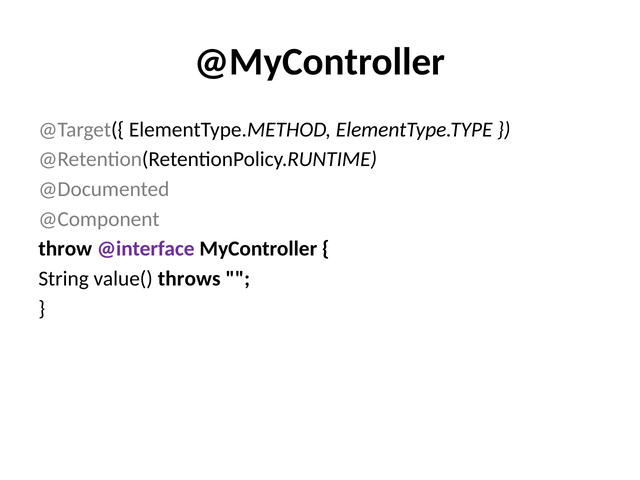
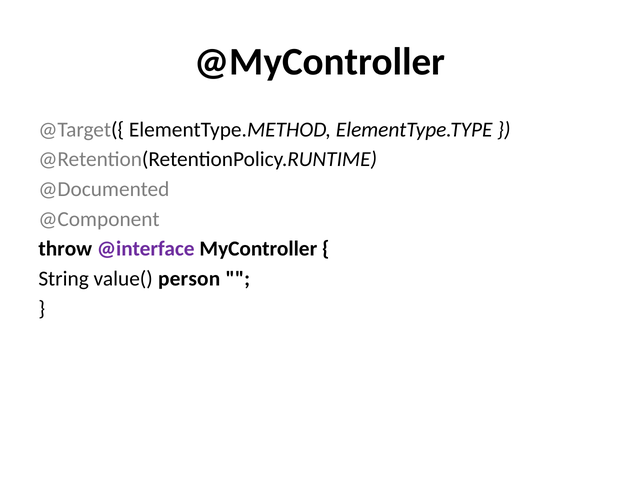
throws: throws -> person (189, 279)
